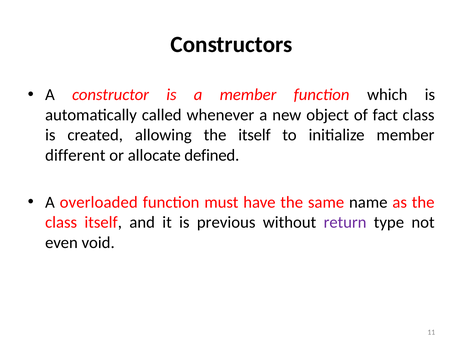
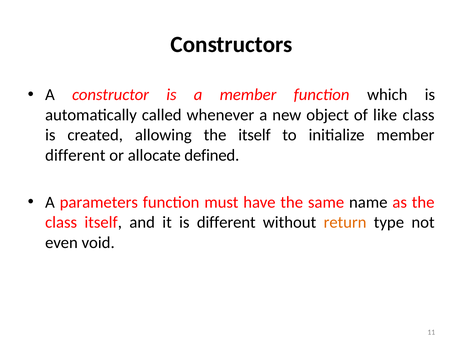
fact: fact -> like (385, 115)
overloaded: overloaded -> parameters (99, 202)
is previous: previous -> different (226, 222)
return colour: purple -> orange (345, 222)
